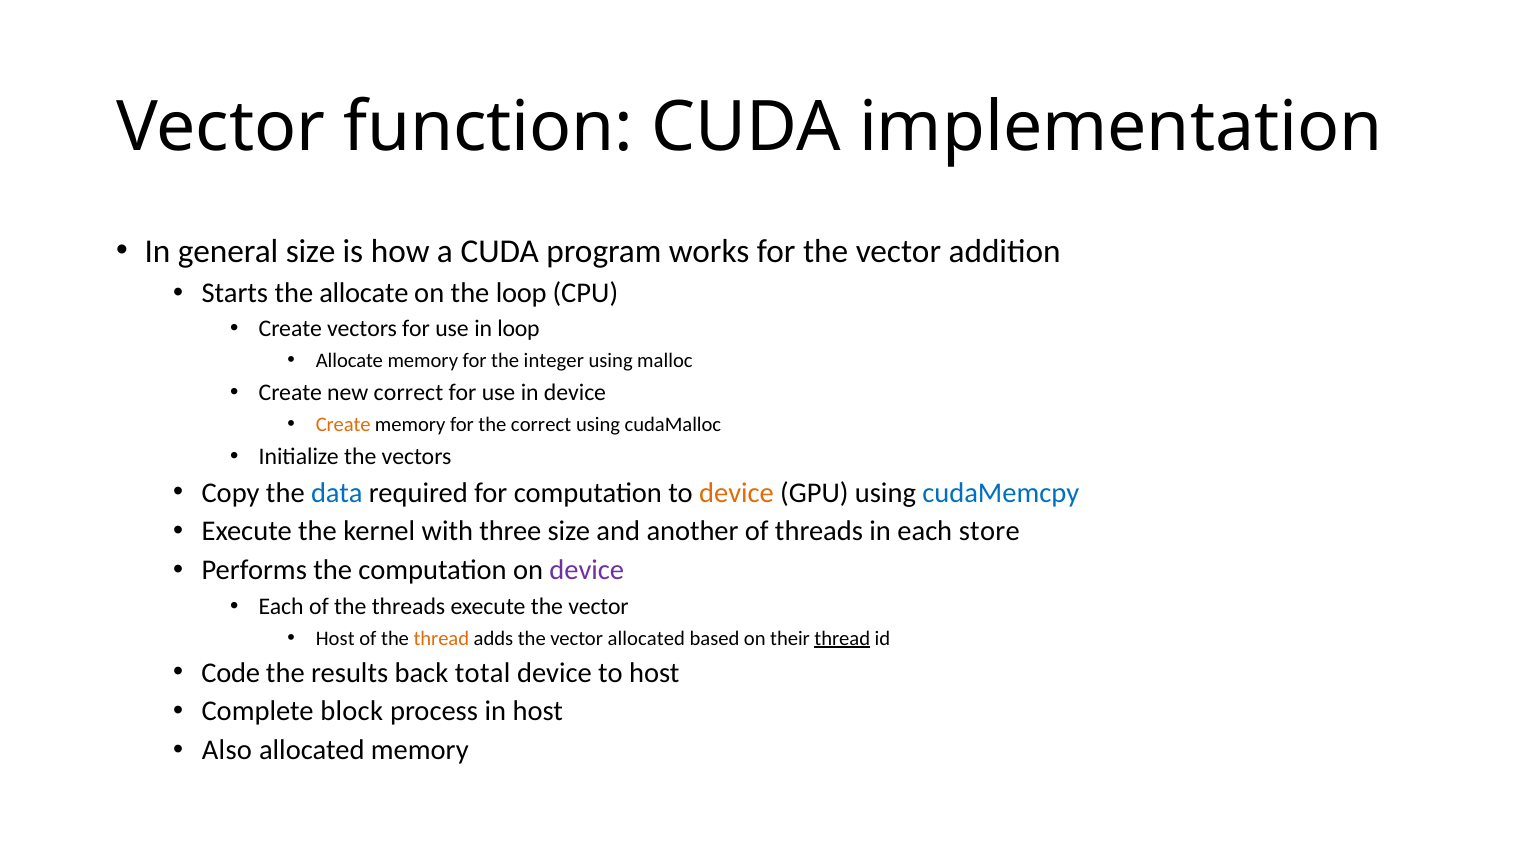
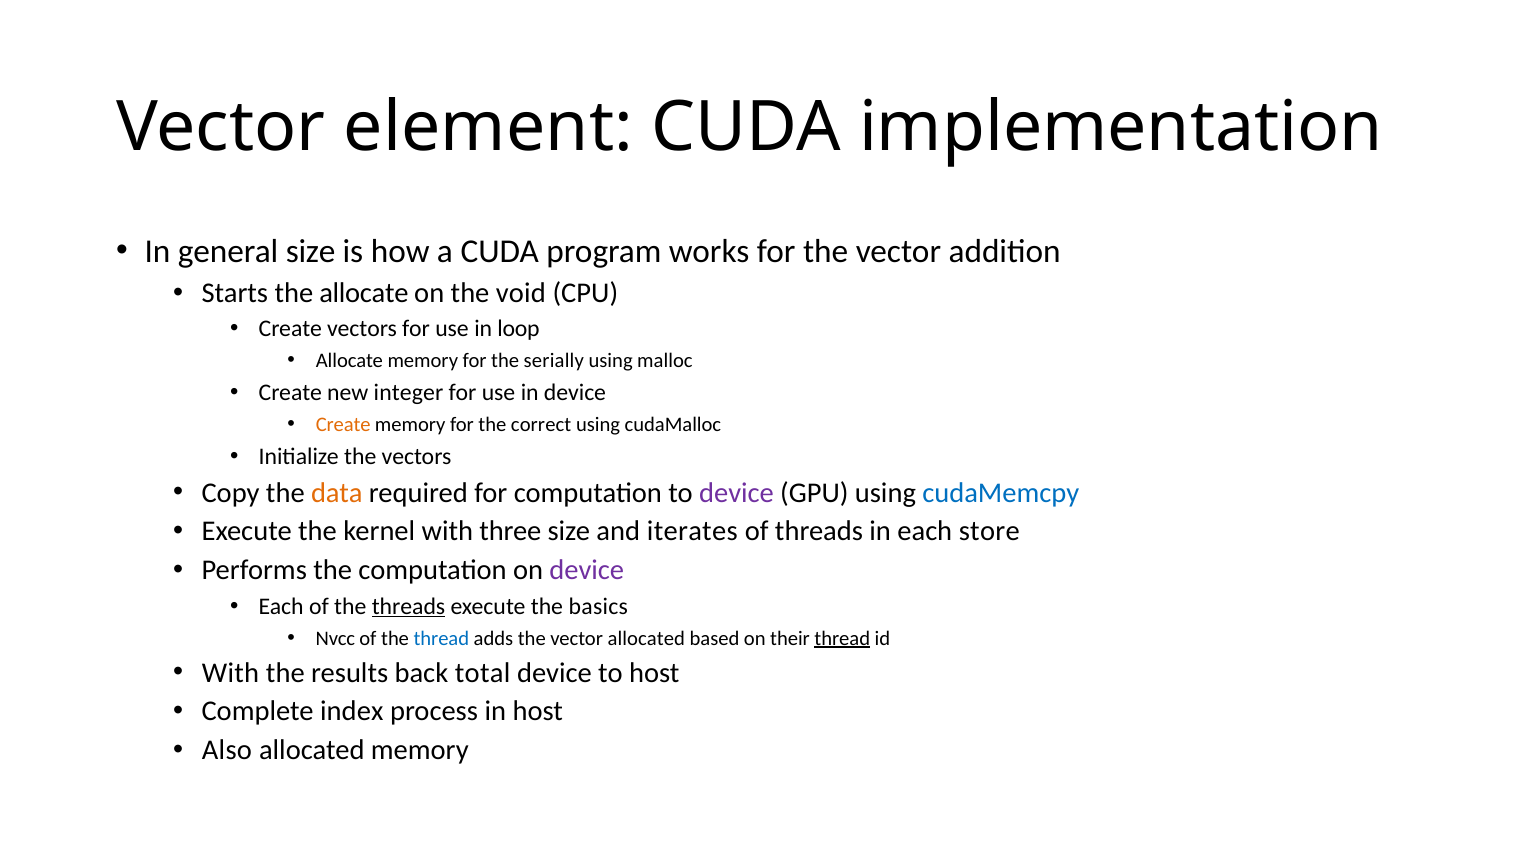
function: function -> element (488, 128)
the loop: loop -> void (521, 293)
integer: integer -> serially (554, 361)
new correct: correct -> integer (409, 393)
data colour: blue -> orange (337, 493)
device colour: orange -> purple (736, 493)
another: another -> iterates (692, 531)
threads underline: none -> present (409, 606)
execute the vector: vector -> basics (598, 606)
Host: Host -> Nvcc (335, 638)
thread colour: orange -> blue (441, 638)
Code: Code -> With (230, 673)
block: block -> index (352, 711)
